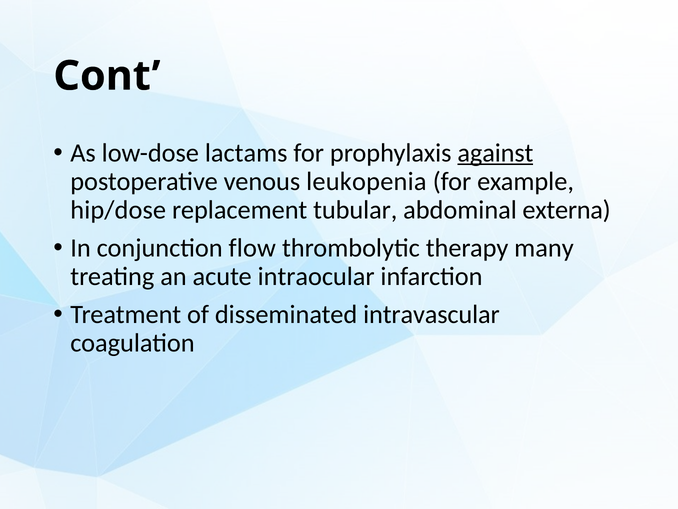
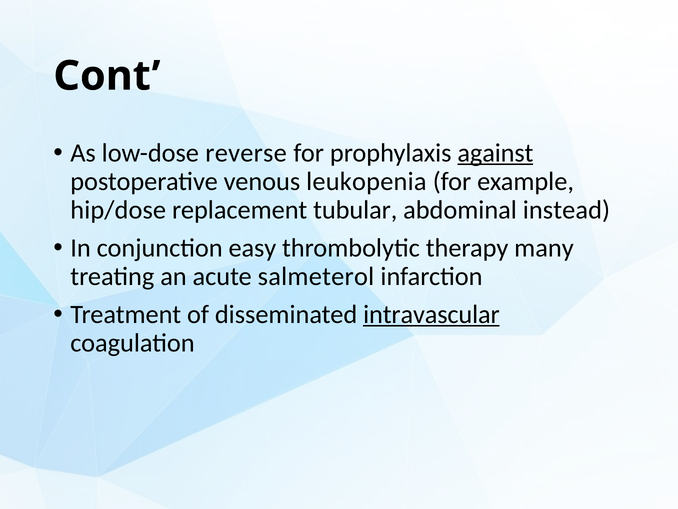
lactams: lactams -> reverse (246, 153)
externa: externa -> instead (566, 210)
flow: flow -> easy (252, 248)
intraocular: intraocular -> salmeterol (316, 276)
intravascular underline: none -> present (431, 314)
